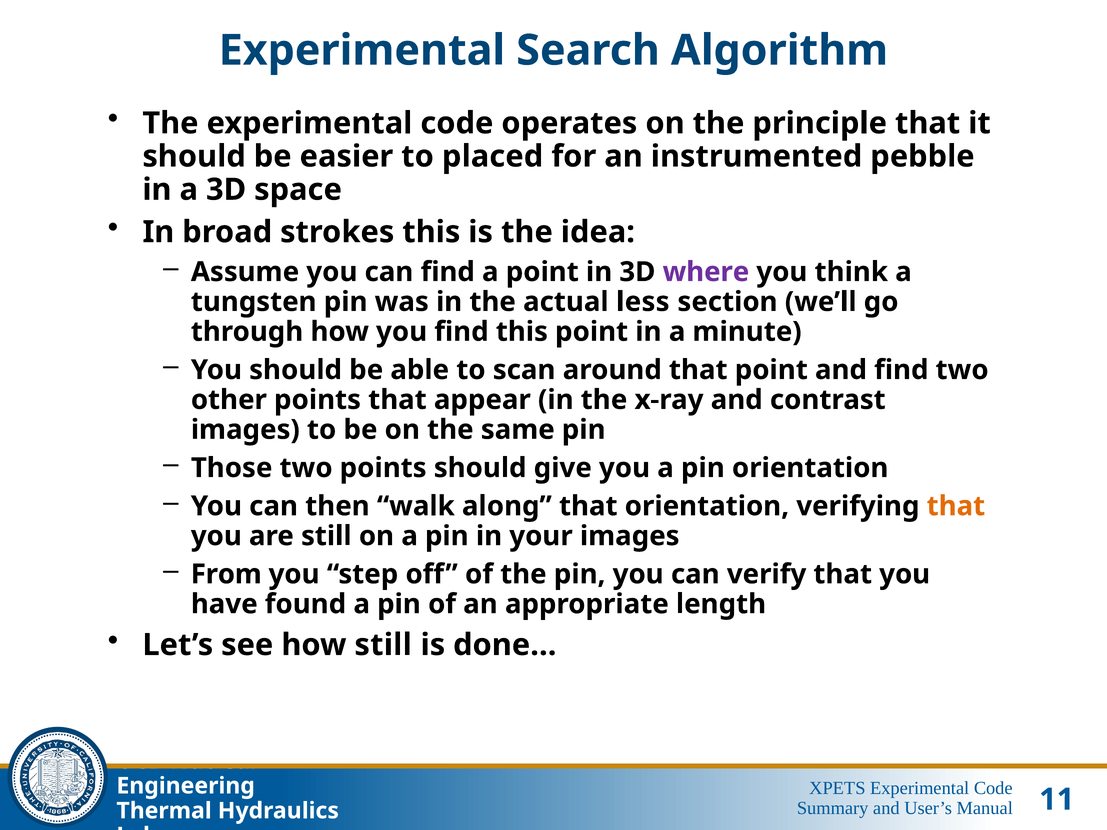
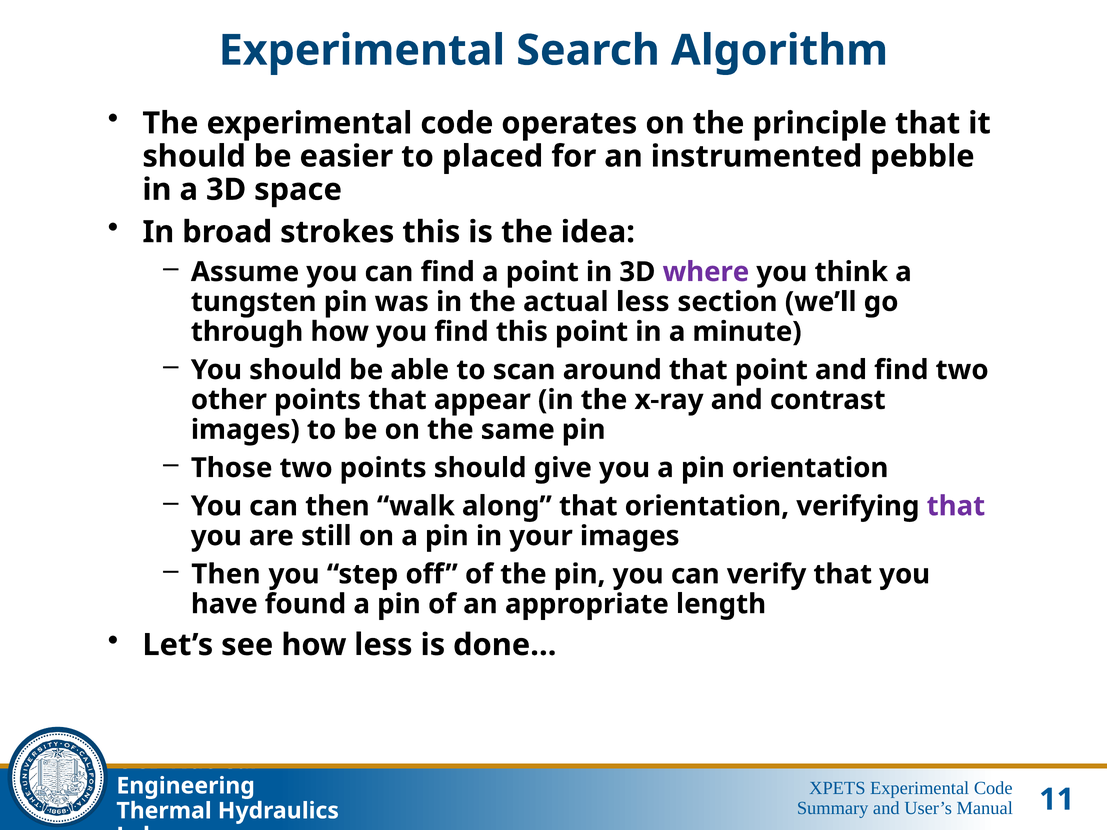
that colour: orange -> purple (956, 506)
From: From -> Then (226, 574)
how still: still -> less (383, 645)
